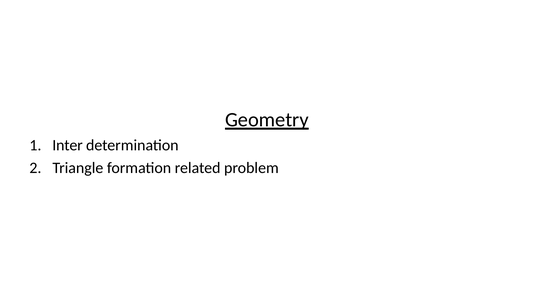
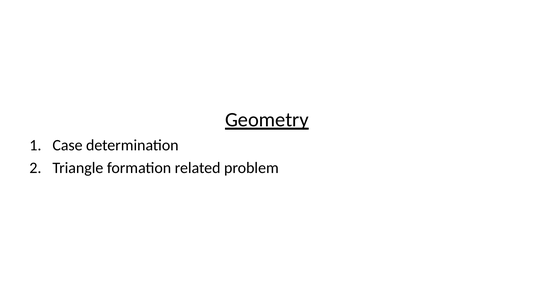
Inter: Inter -> Case (67, 145)
